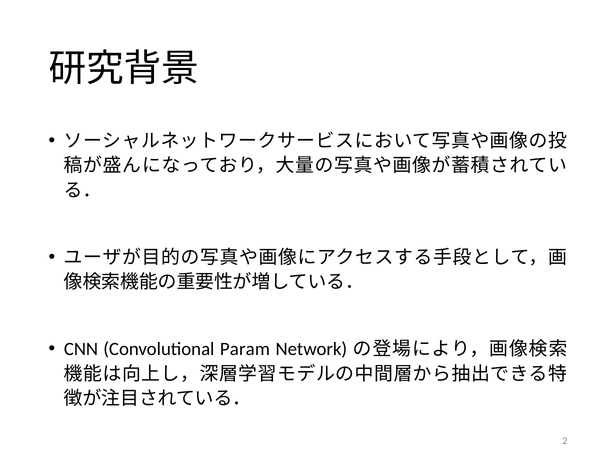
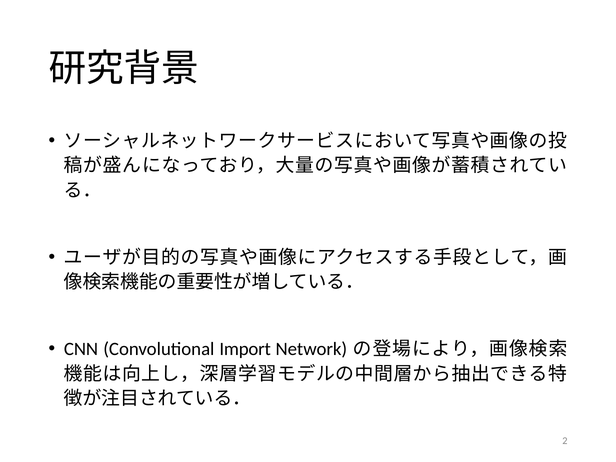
Param: Param -> Import (245, 349)
